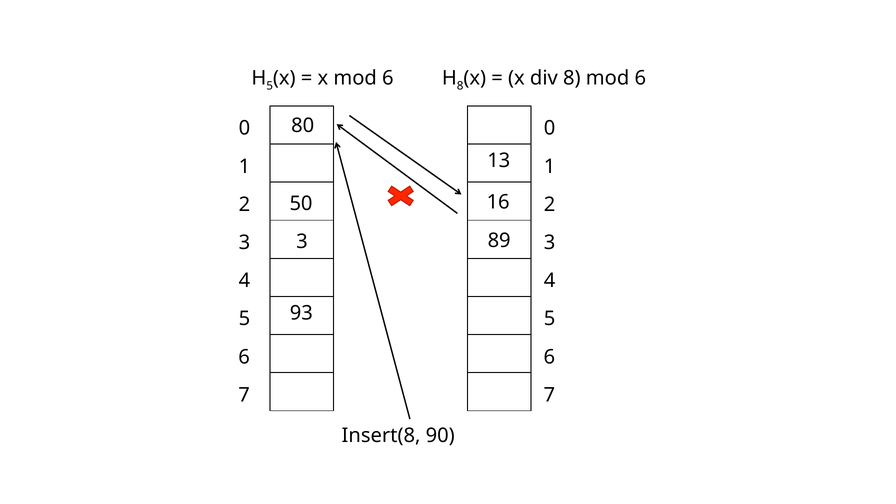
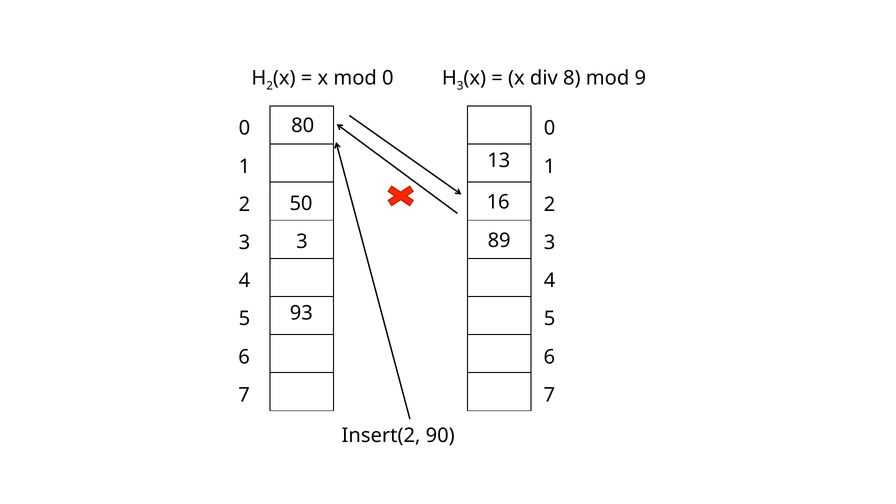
5: 5 -> 2 (270, 86)
x mod 6: 6 -> 0 (388, 78)
8: 8 -> 3 (460, 86)
8 mod 6: 6 -> 9 (640, 78)
Insert(8: Insert(8 -> Insert(2 (381, 436)
